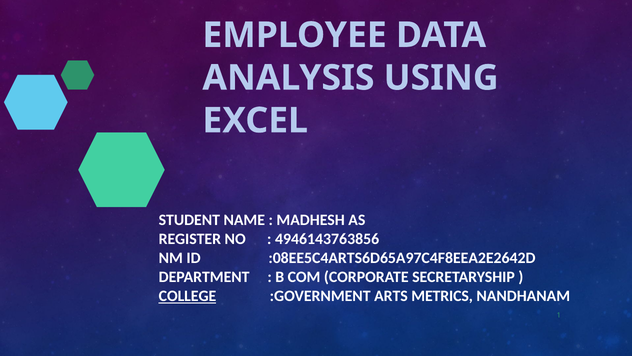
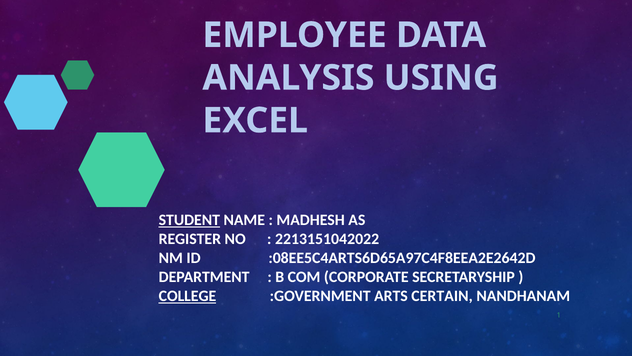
STUDENT underline: none -> present (189, 220)
4946143763856: 4946143763856 -> 2213151042022 (327, 239)
METRICS: METRICS -> CERTAIN (442, 296)
